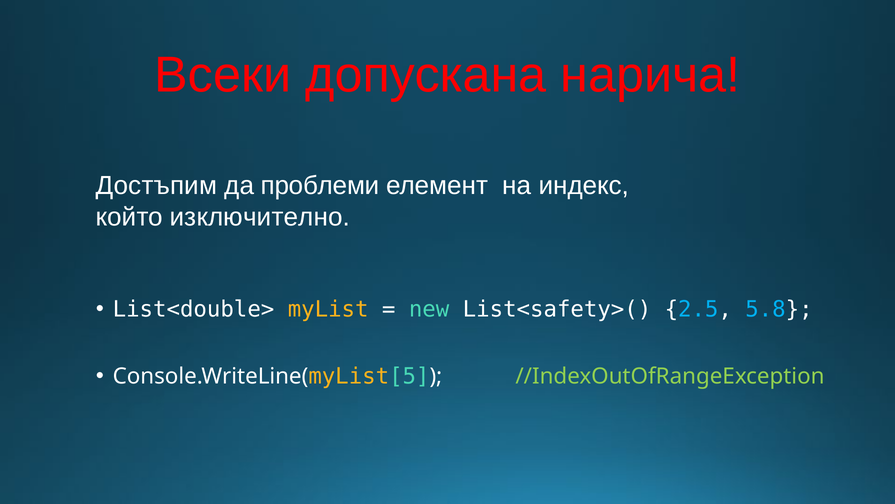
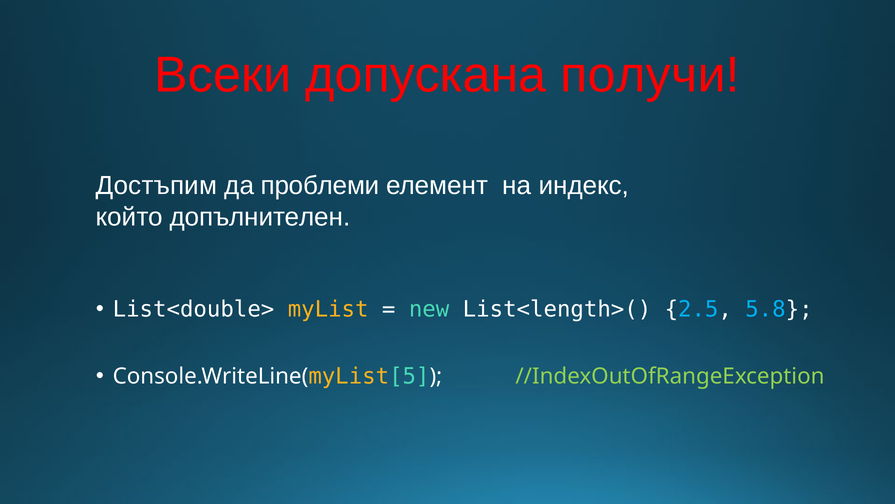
нарича: нарича -> получи (650, 75)
изключително: изключително -> допълнителен (260, 217)
List<safety>(: List<safety>( -> List<length>( (557, 309)
